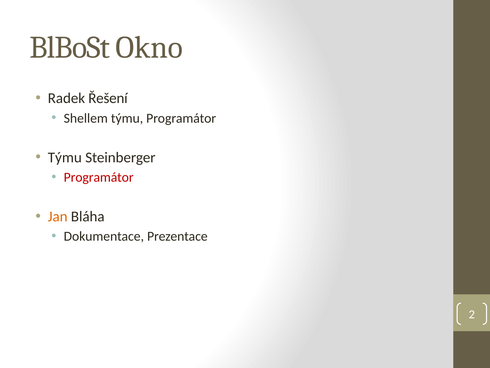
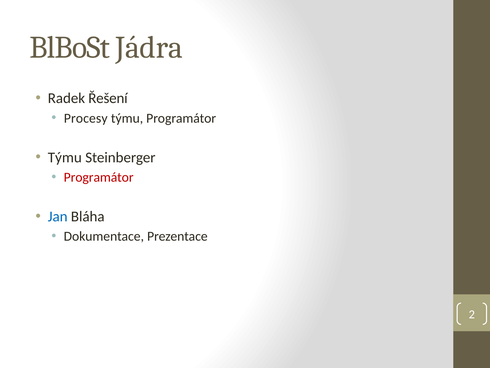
Okno: Okno -> Jádra (149, 48)
Shellem: Shellem -> Procesy (86, 118)
Jan colour: orange -> blue (58, 216)
